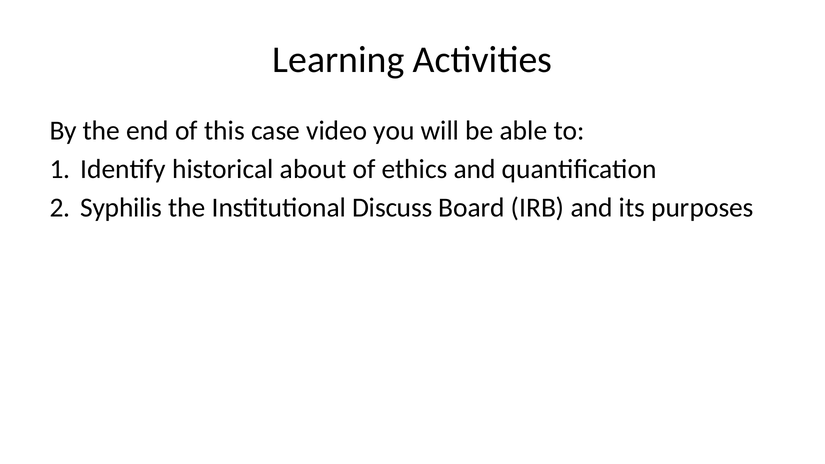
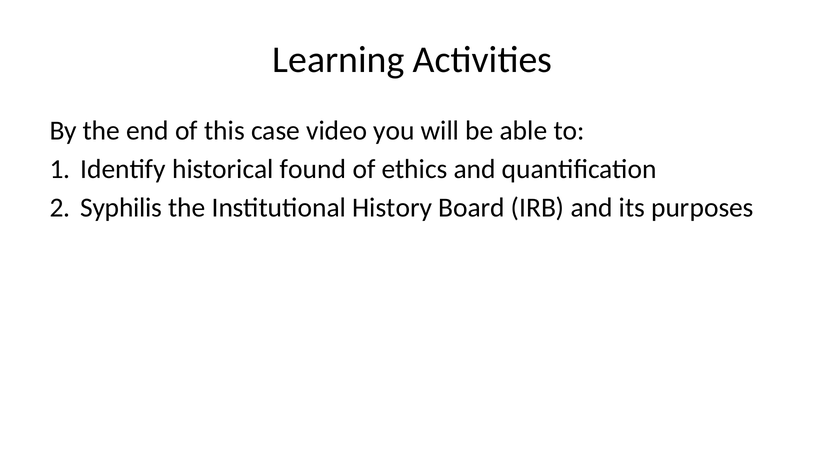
about: about -> found (313, 169)
Discuss: Discuss -> History (392, 208)
